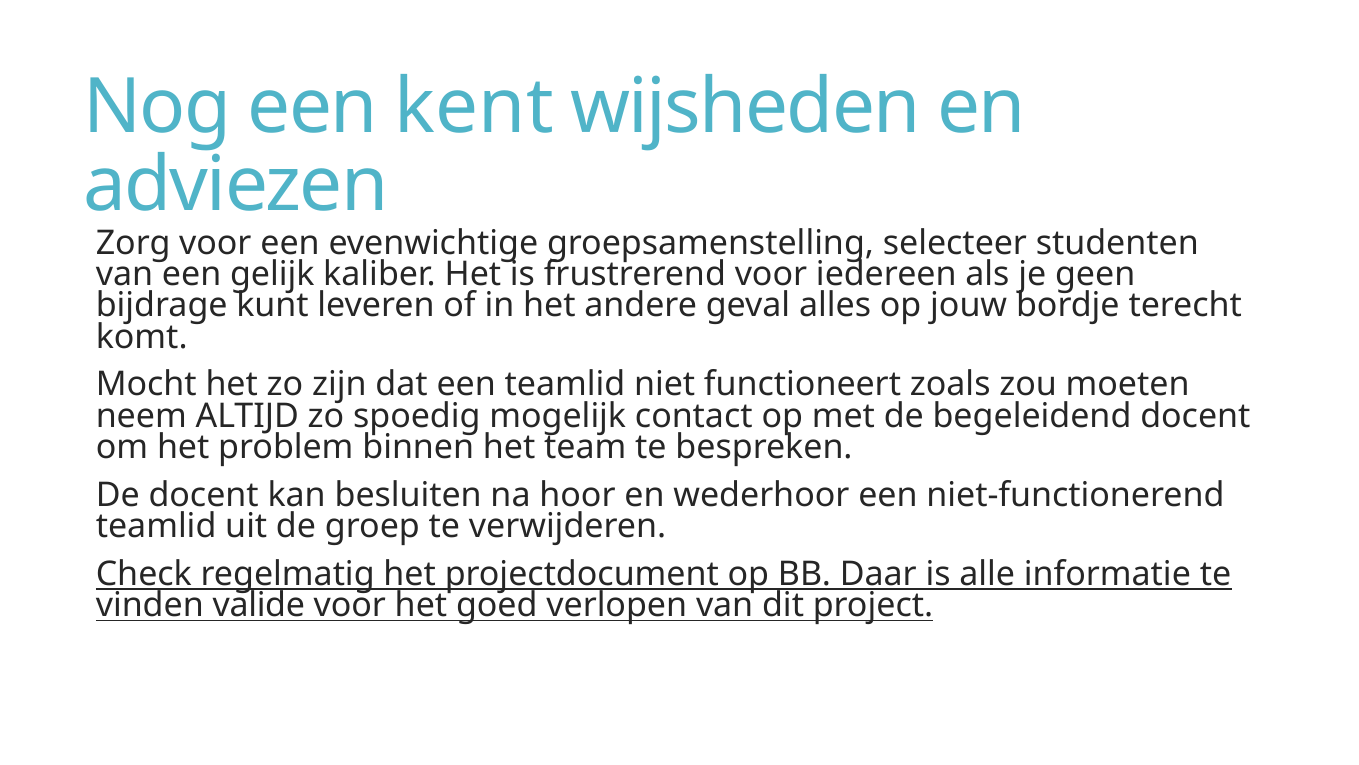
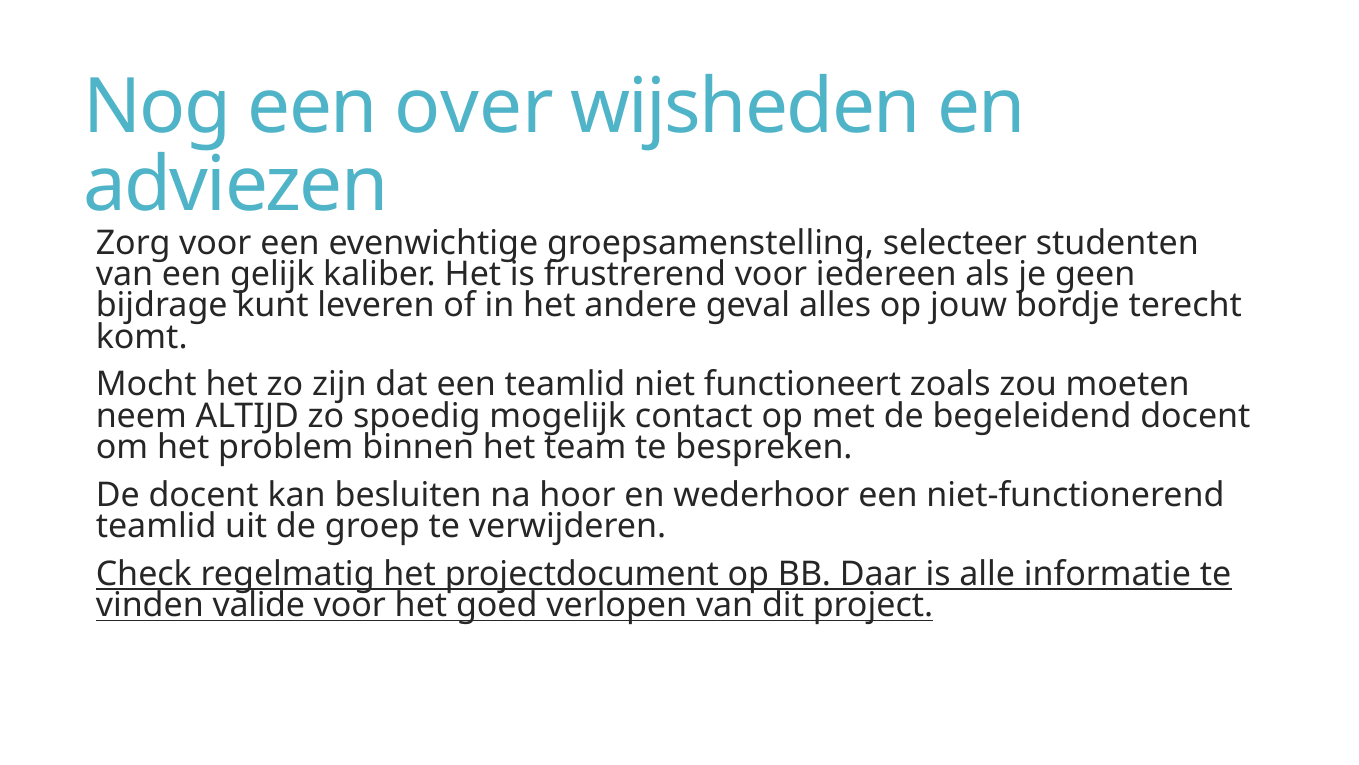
kent: kent -> over (474, 107)
